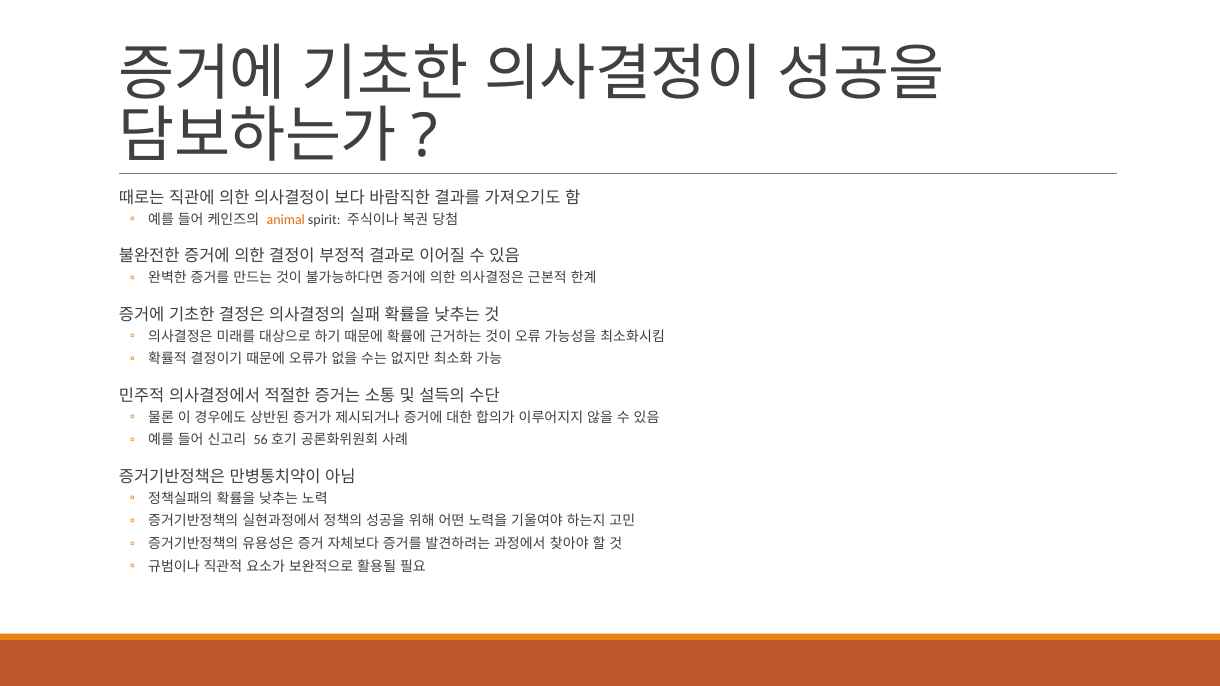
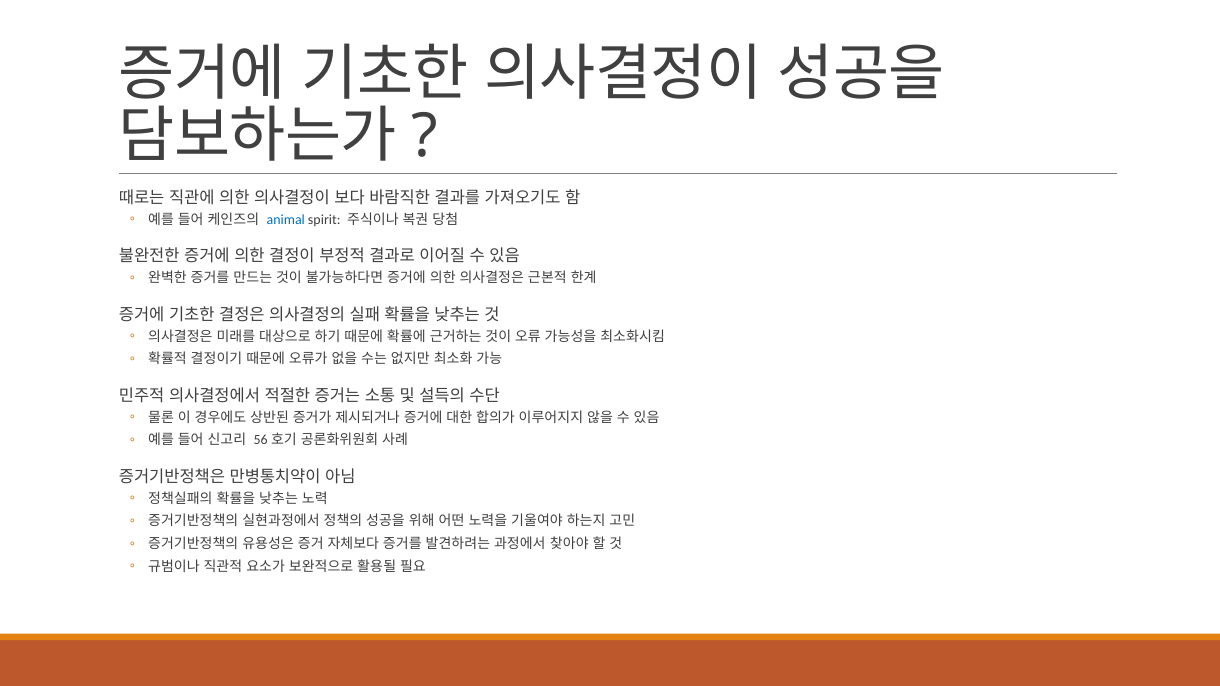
animal colour: orange -> blue (286, 220)
